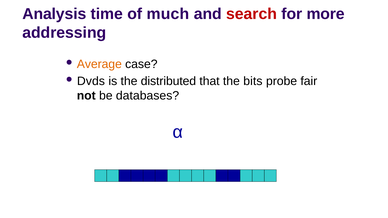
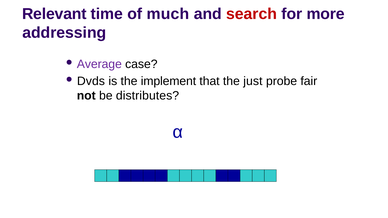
Analysis: Analysis -> Relevant (54, 14)
Average colour: orange -> purple (99, 64)
distributed: distributed -> implement (168, 81)
bits: bits -> just (253, 81)
databases: databases -> distributes (148, 96)
